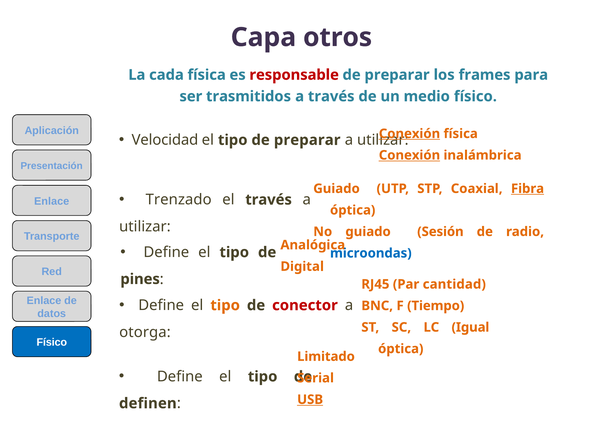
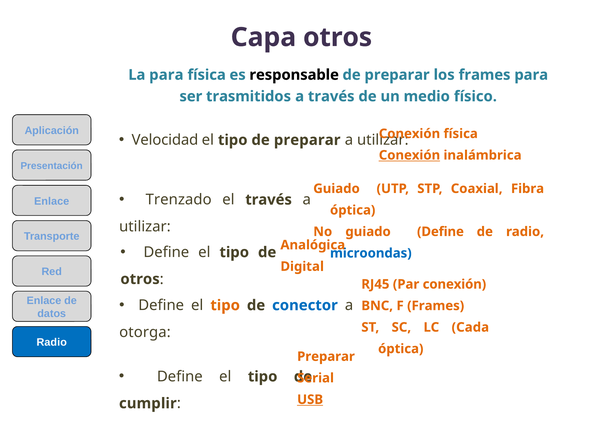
La cada: cada -> para (166, 75)
responsable colour: red -> black (294, 75)
Conexión underline: present -> none (409, 134)
Fibra underline: present -> none (528, 189)
guiado Sesión: Sesión -> Define (440, 232)
pines: pines -> otros (140, 279)
Par cantidad: cantidad -> conexión (454, 284)
conector colour: red -> blue (305, 305)
F Tiempo: Tiempo -> Frames (436, 306)
Igual: Igual -> Cada (470, 327)
Físico: Físico -> Radio (52, 342)
Limitado: Limitado -> Preparar (326, 357)
definen: definen -> cumplir (148, 403)
